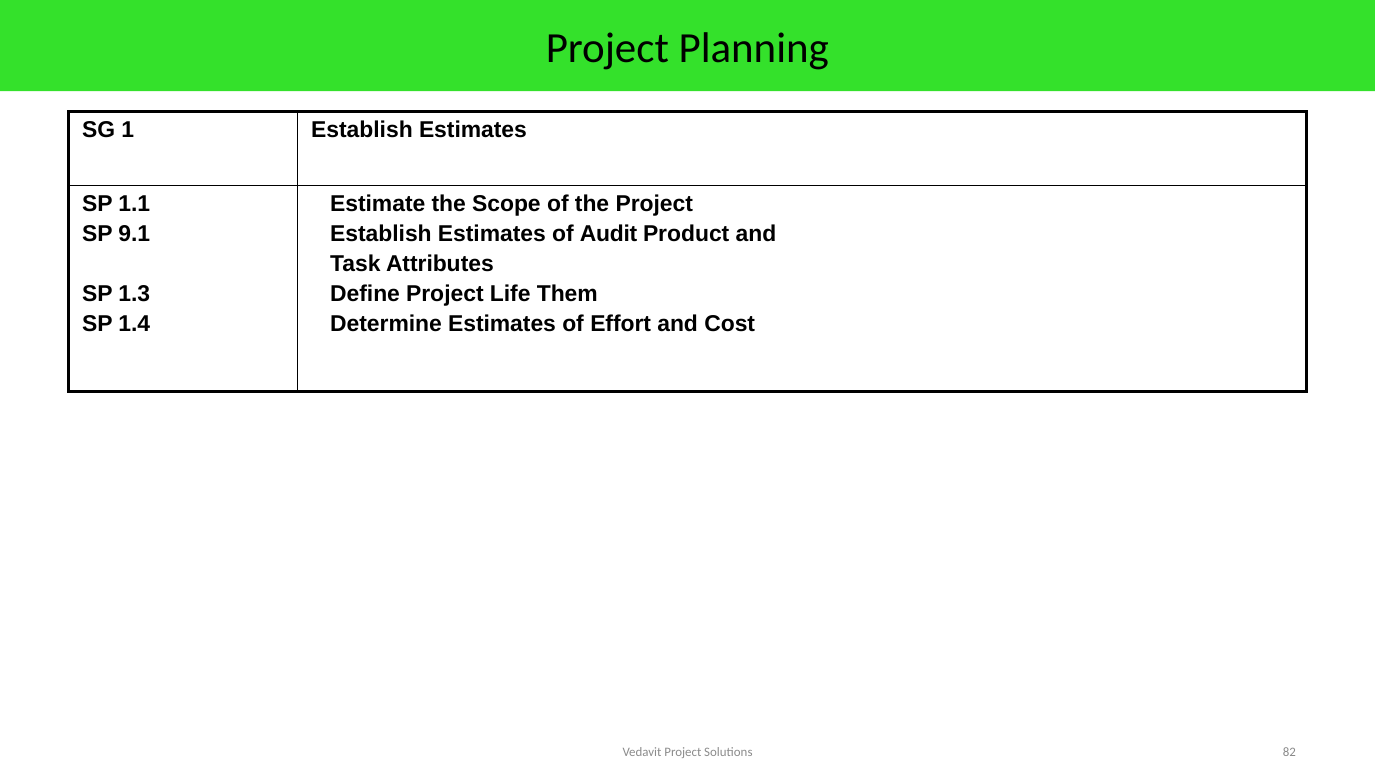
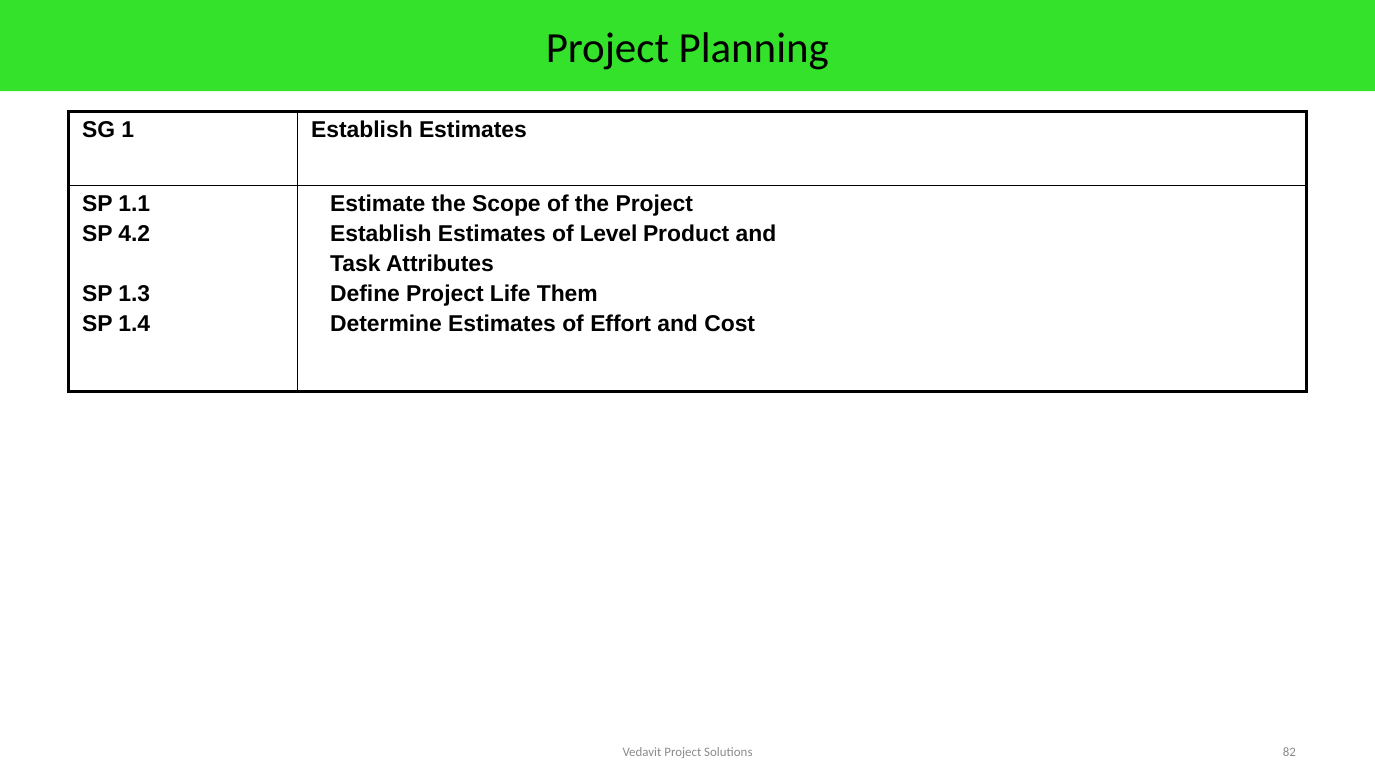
9.1: 9.1 -> 4.2 (134, 234)
Audit: Audit -> Level (609, 234)
